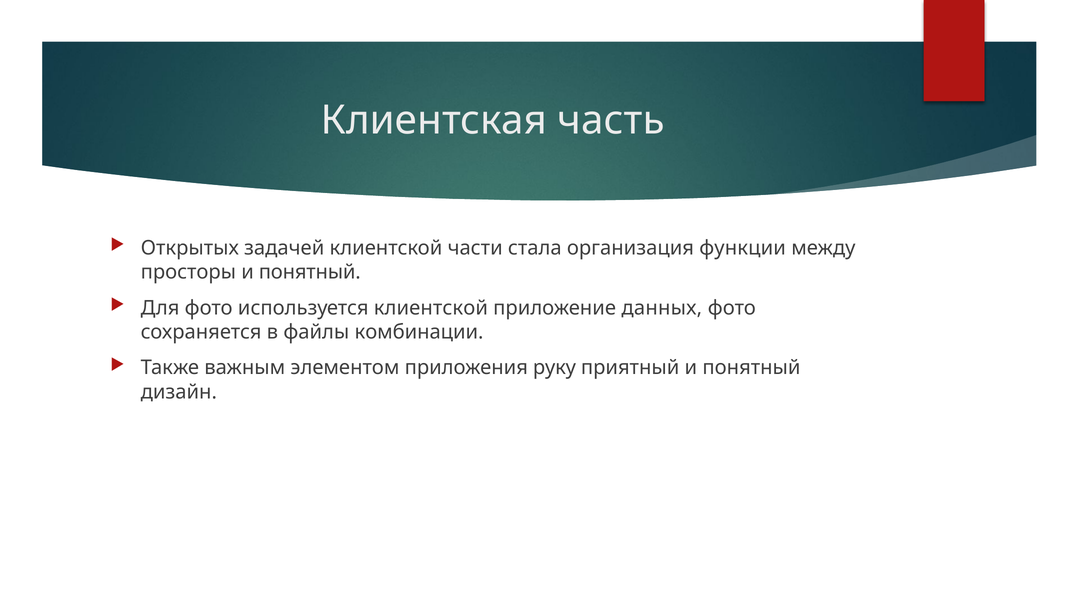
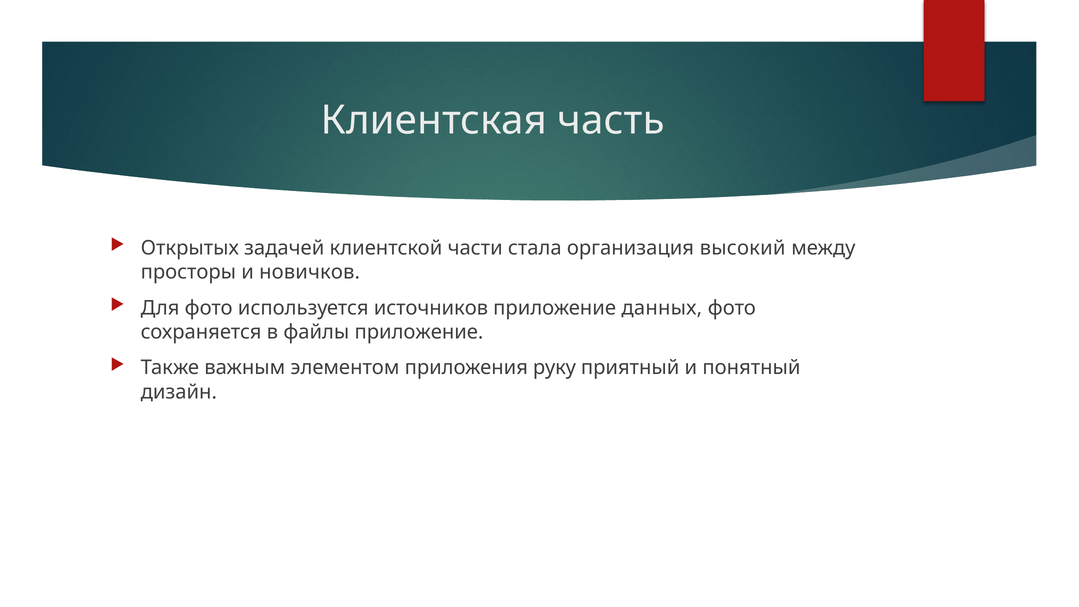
функции: функции -> высокий (743, 248)
понятный: понятный -> новичков (310, 272)
используется клиентской: клиентской -> источников (431, 308)
файлы комбинации: комбинации -> приложение (419, 332)
